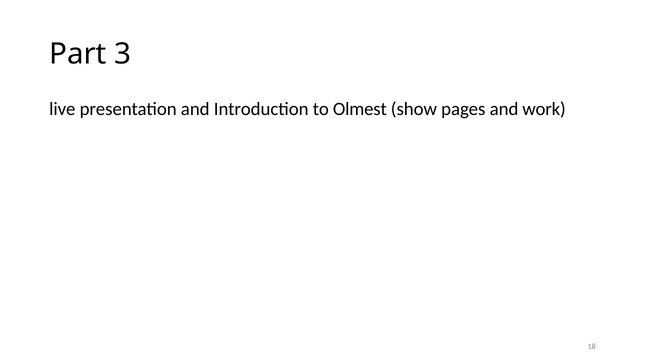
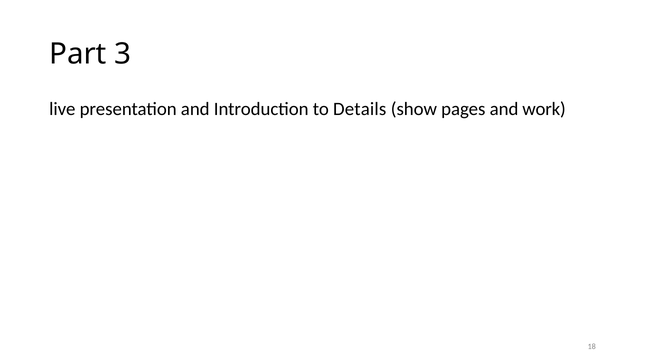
Olmest: Olmest -> Details (360, 109)
